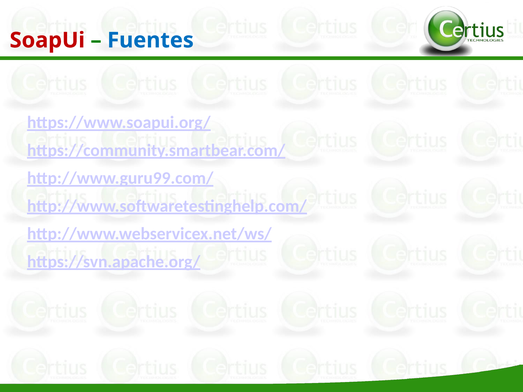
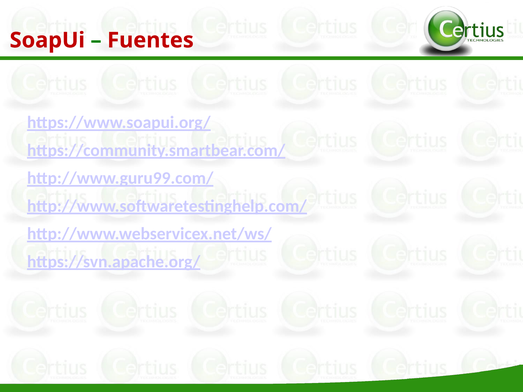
Fuentes colour: blue -> red (150, 40)
